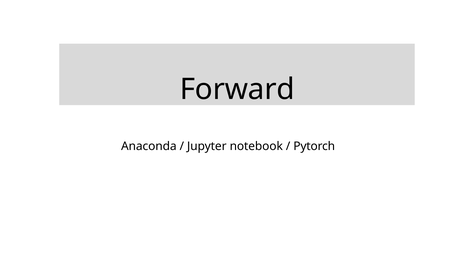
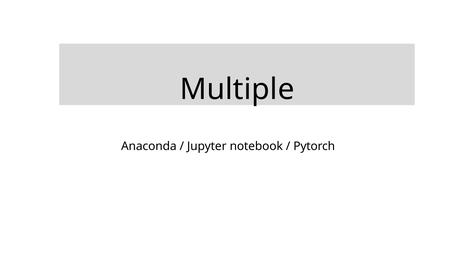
Forward: Forward -> Multiple (237, 89)
